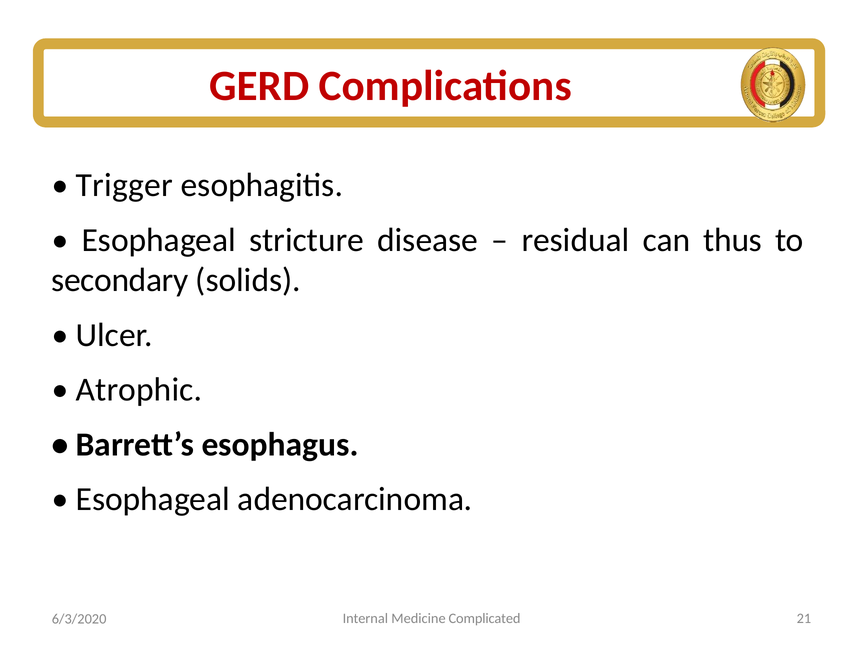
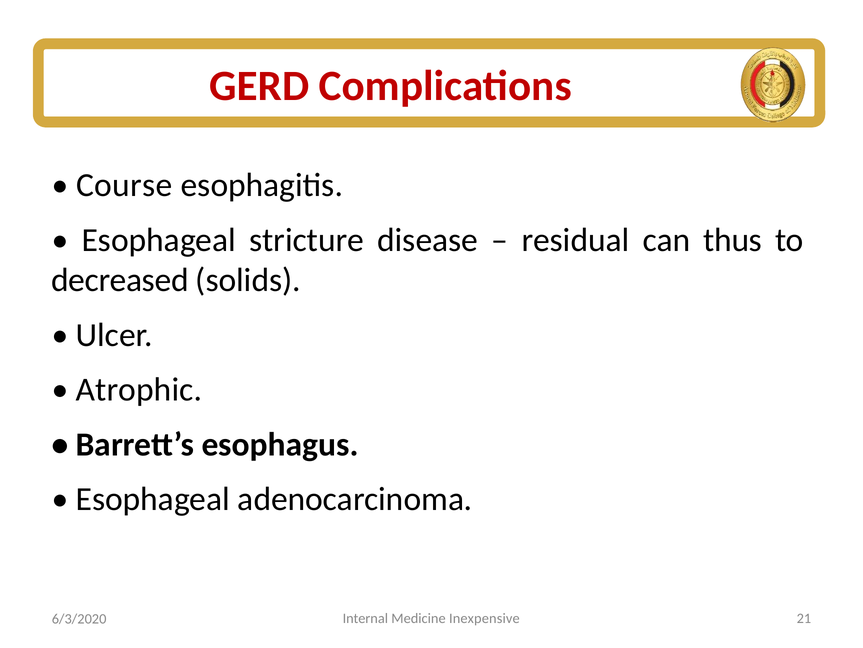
Trigger: Trigger -> Course (124, 185)
secondary: secondary -> decreased (120, 280)
Complicated: Complicated -> Inexpensive (484, 618)
